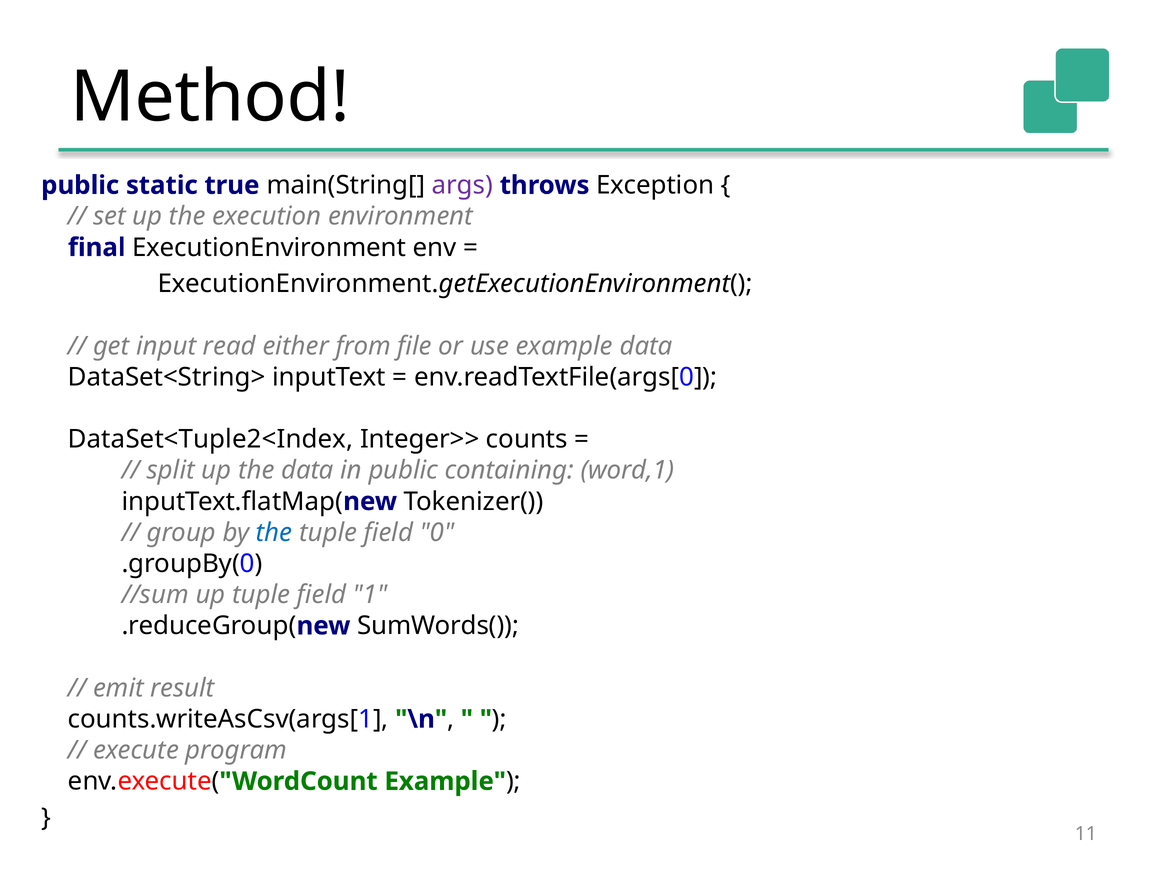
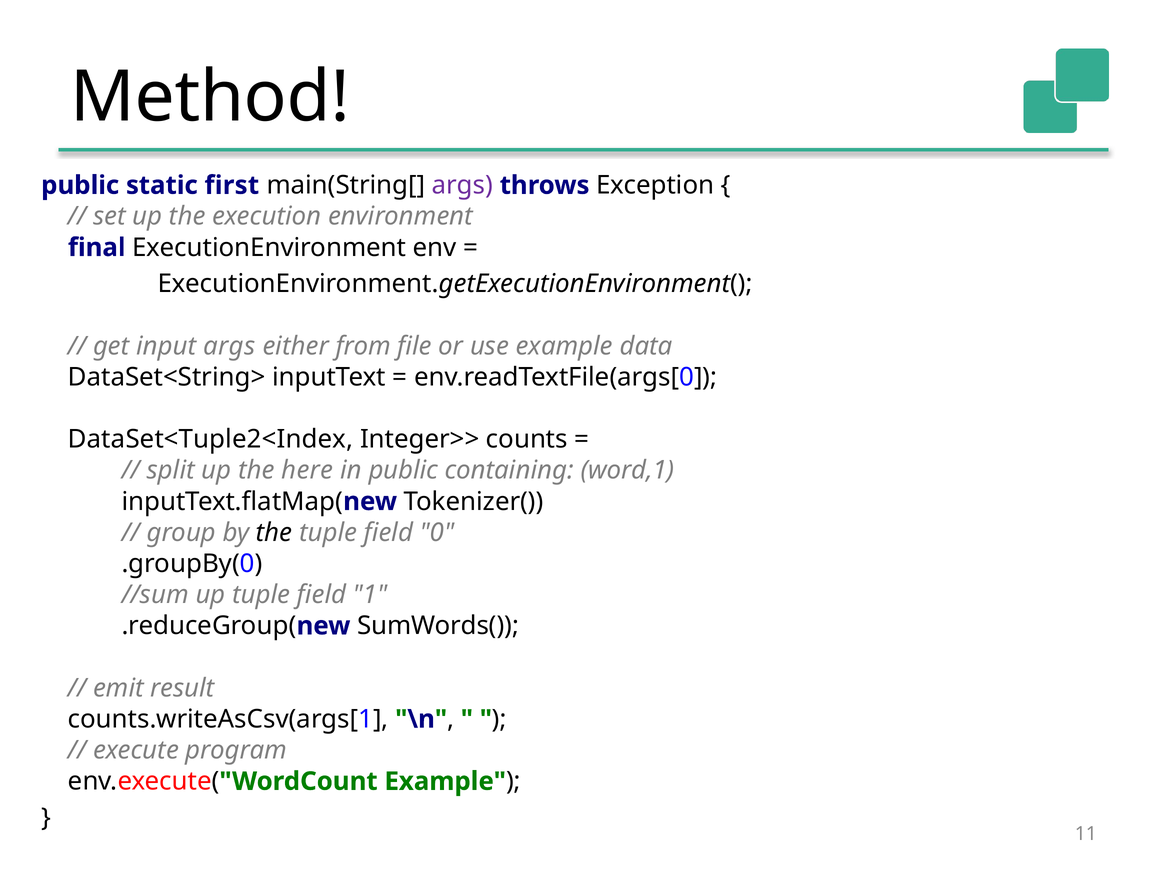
true: true -> first (232, 185)
input read: read -> args (229, 346)
the data: data -> here (307, 471)
the colour: blue -> black (274, 533)
